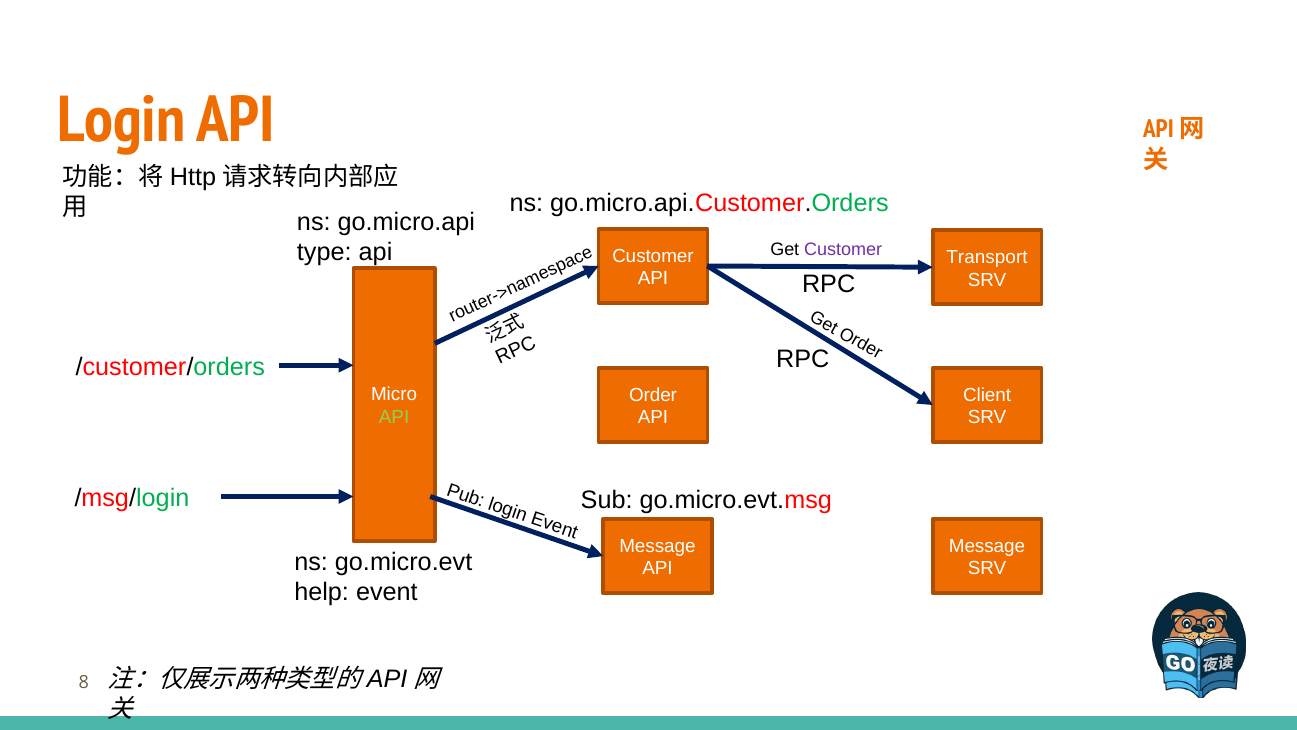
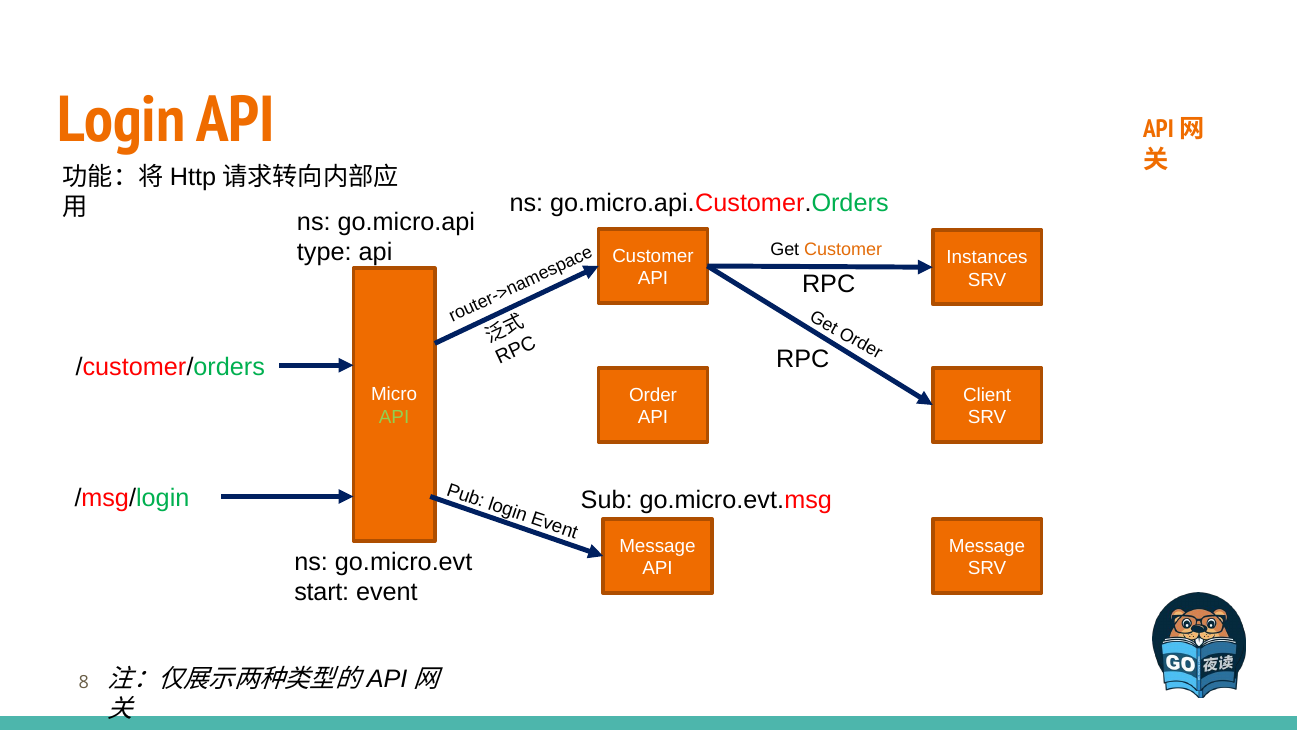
Customer colour: purple -> orange (843, 250)
Transport: Transport -> Instances (987, 257)
help: help -> start (322, 592)
